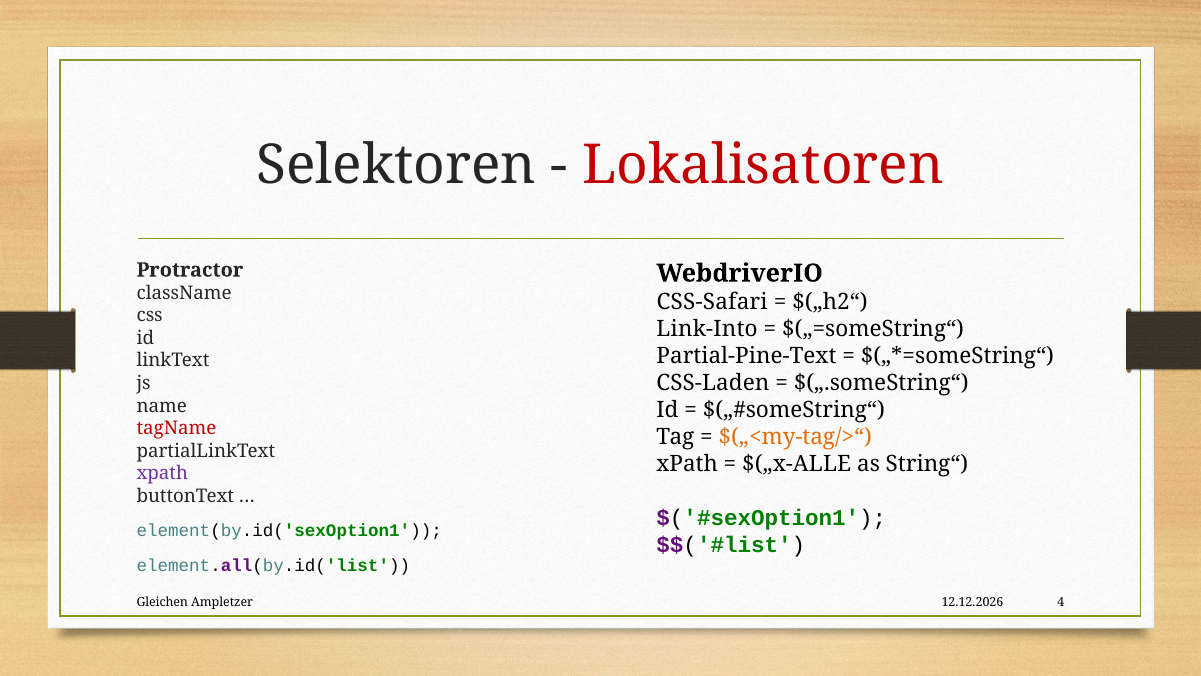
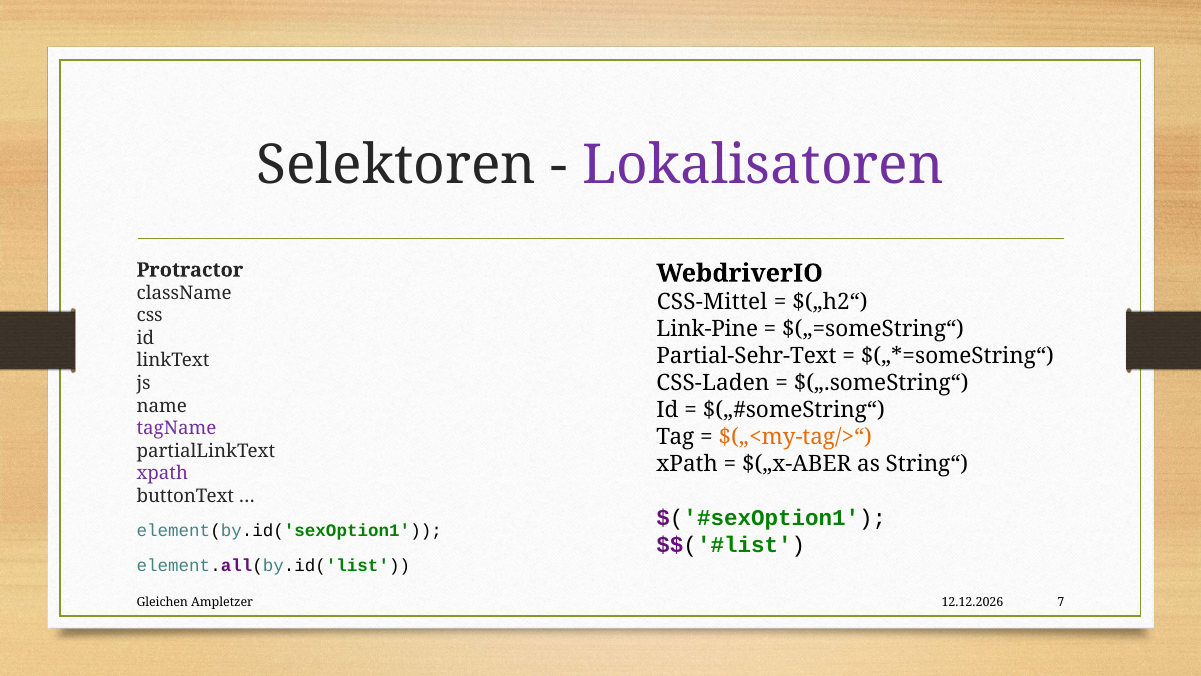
Lokalisatoren colour: red -> purple (763, 165)
CSS-Safari: CSS-Safari -> CSS-Mittel (712, 301)
Link-Into: Link-Into -> Link-Pine (707, 328)
Partial-Pine-Text: Partial-Pine-Text -> Partial-Sehr-Text (747, 355)
tagName colour: red -> purple (177, 428)
$(„x-ALLE: $(„x-ALLE -> $(„x-ABER (797, 464)
4: 4 -> 7 (1061, 602)
